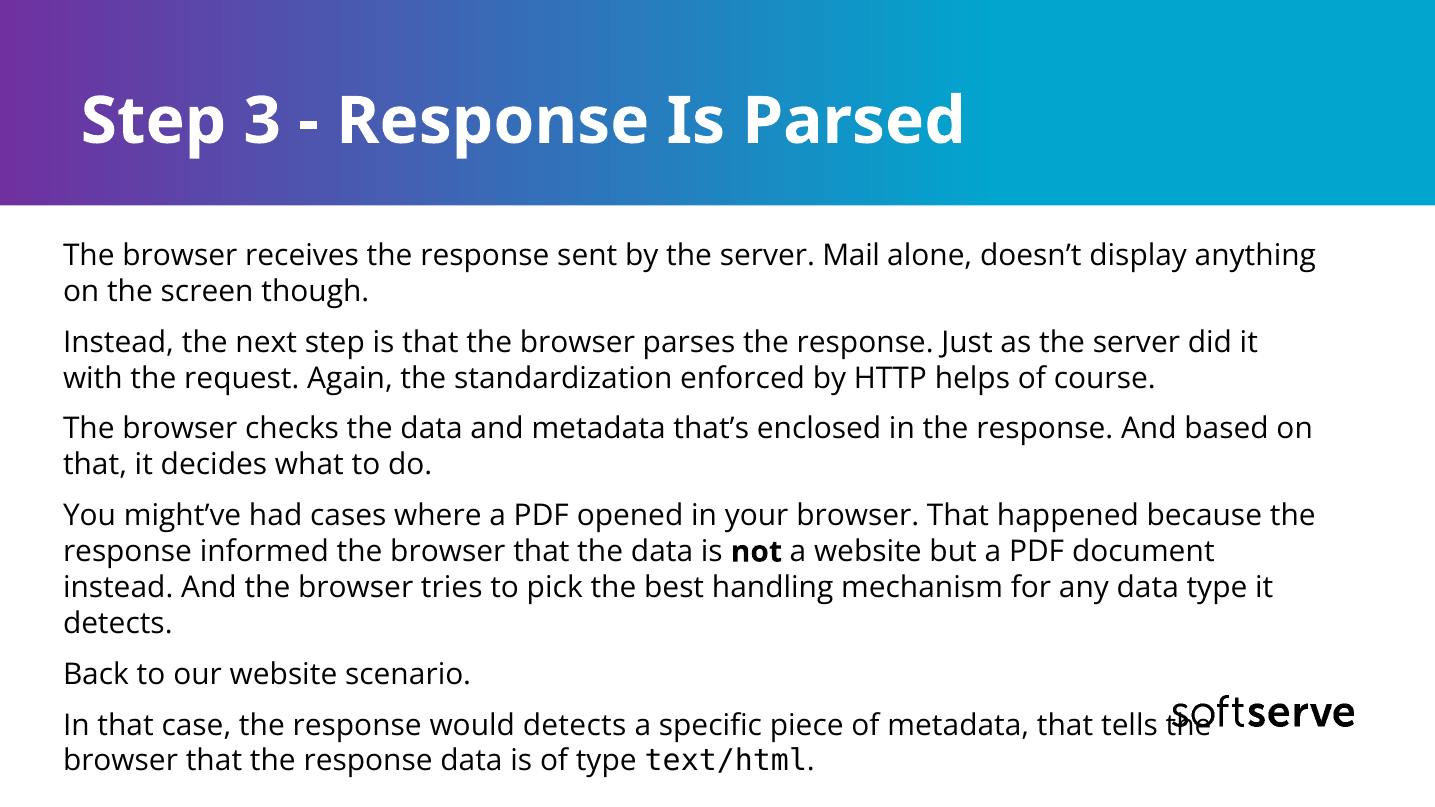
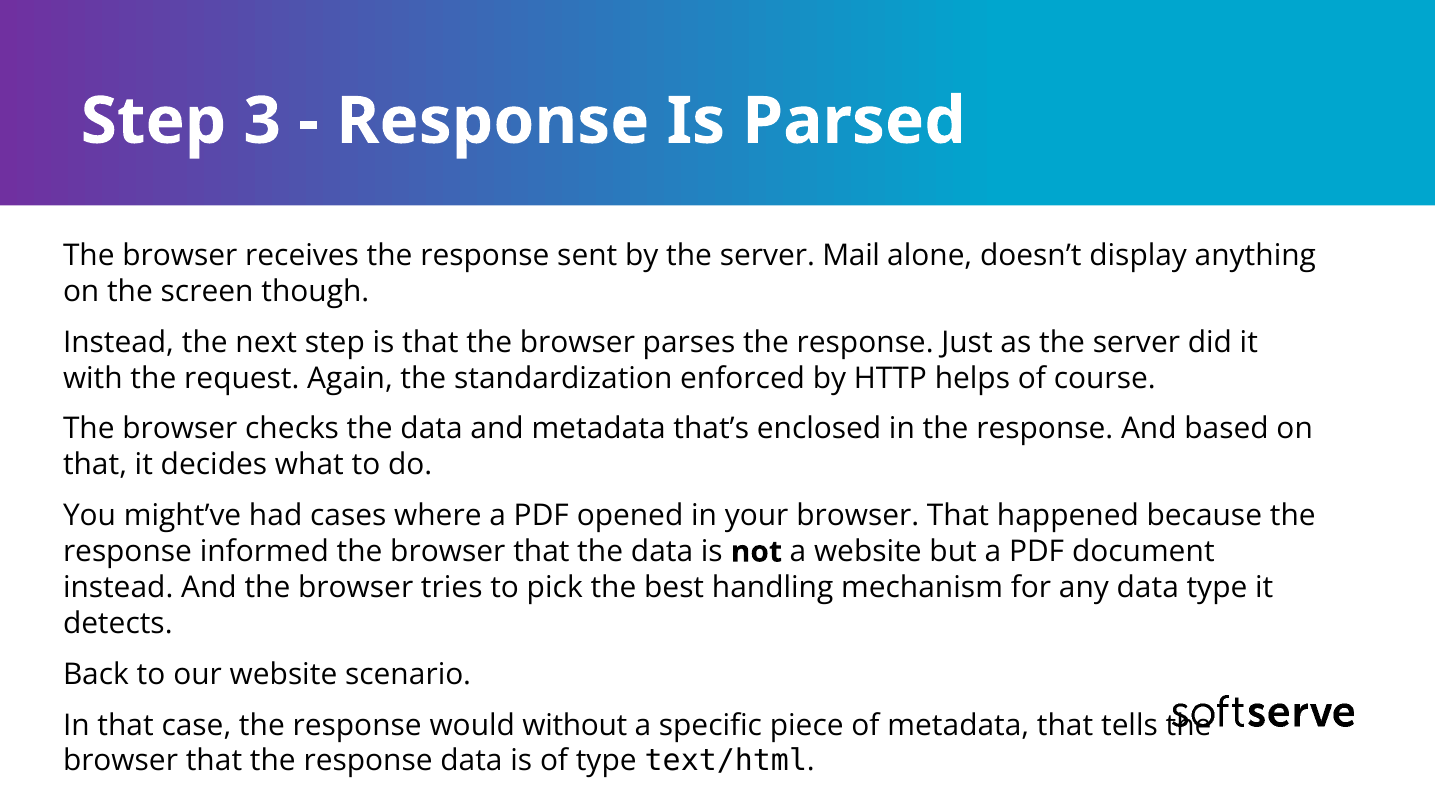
would detects: detects -> without (575, 725)
